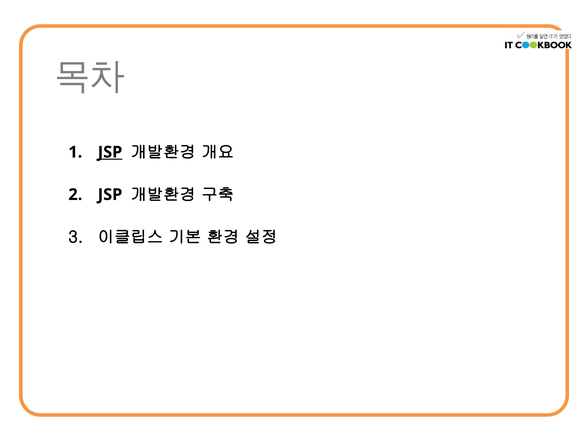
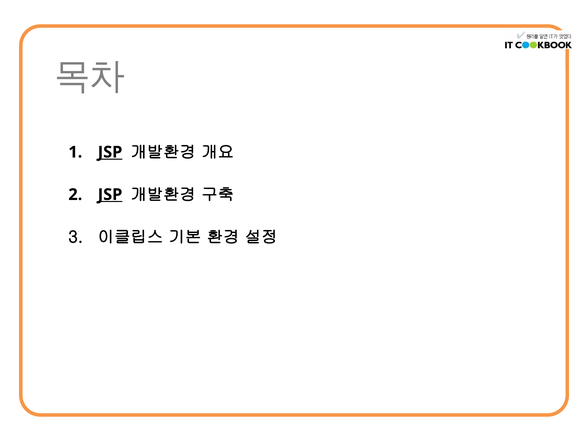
JSP underline: none -> present (110, 195)
